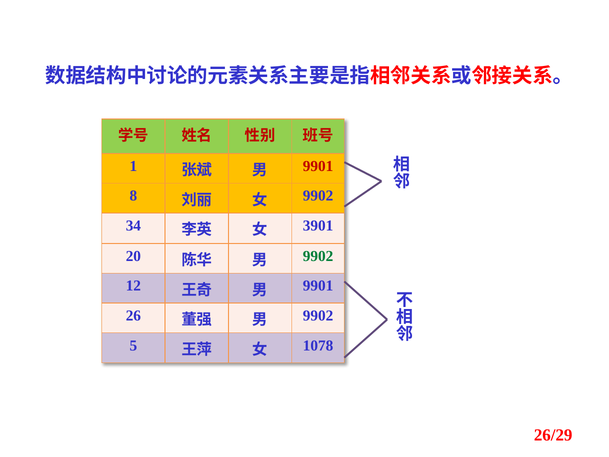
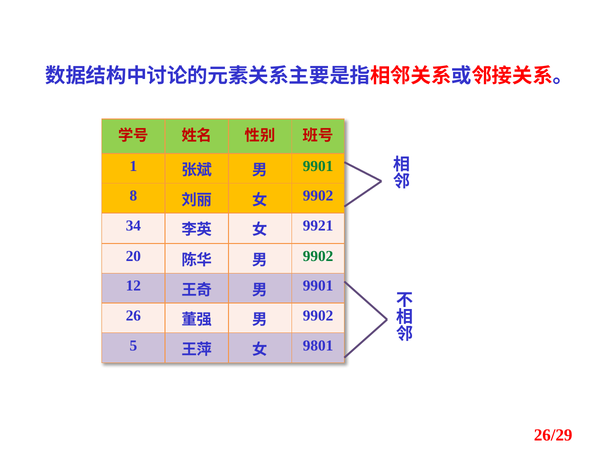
9901 colour: red -> green (318, 166)
3901: 3901 -> 9921 (318, 226)
1078: 1078 -> 9801 (318, 345)
